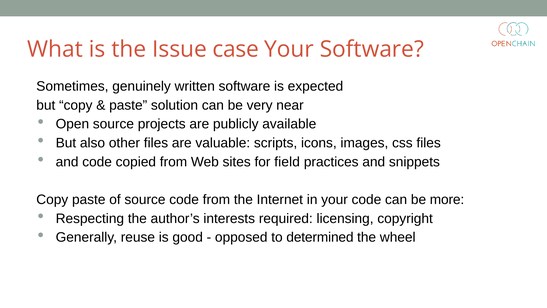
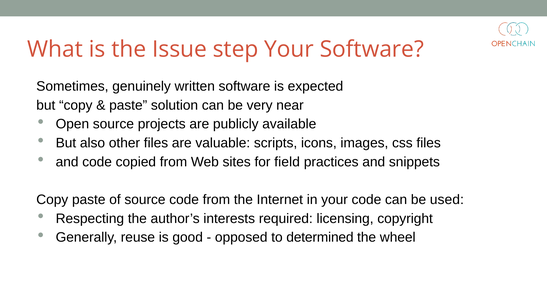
case: case -> step (236, 49)
more: more -> used (447, 199)
